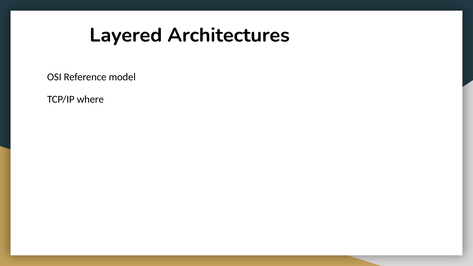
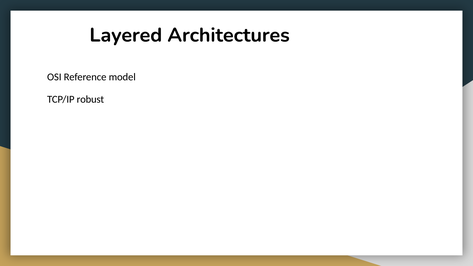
where: where -> robust (90, 99)
